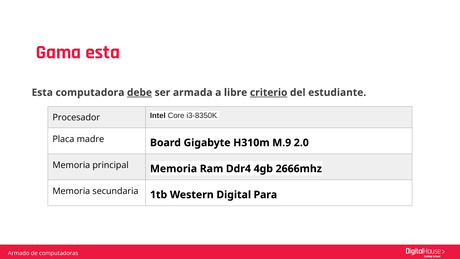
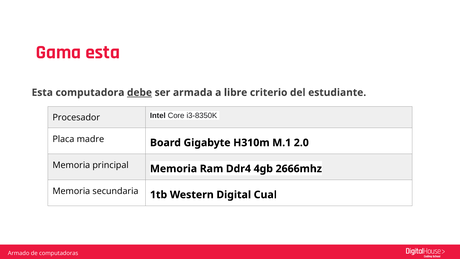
criterio underline: present -> none (269, 92)
M.9: M.9 -> M.1 (282, 143)
Para: Para -> Cual (265, 195)
